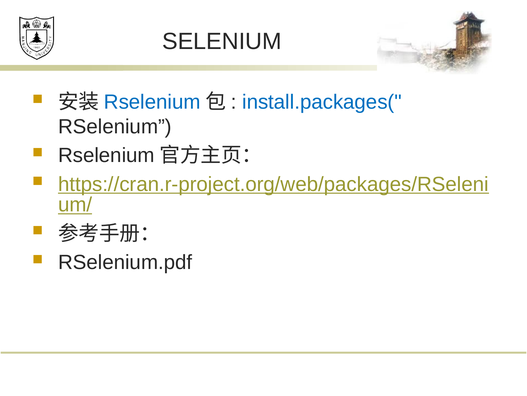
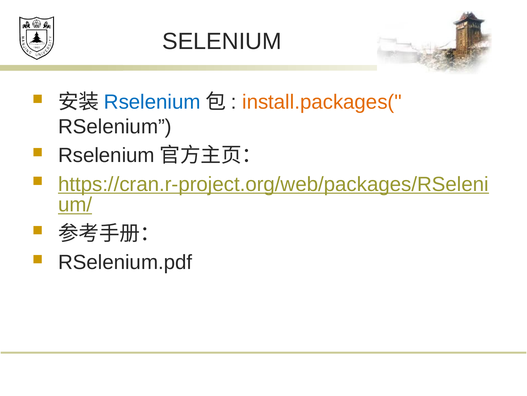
install.packages( colour: blue -> orange (322, 102)
